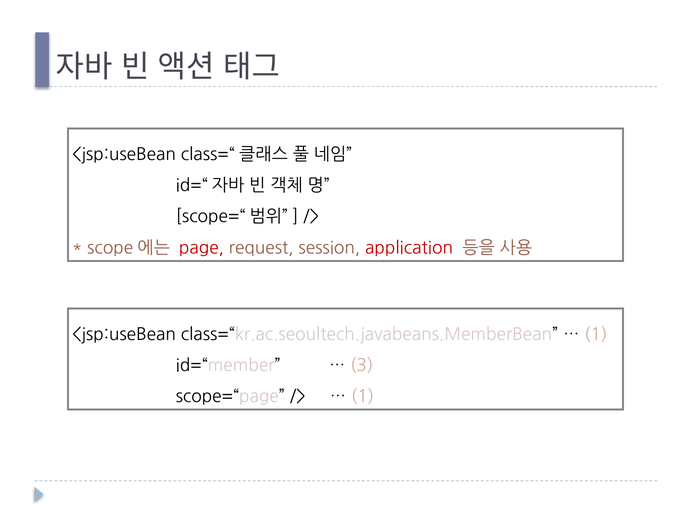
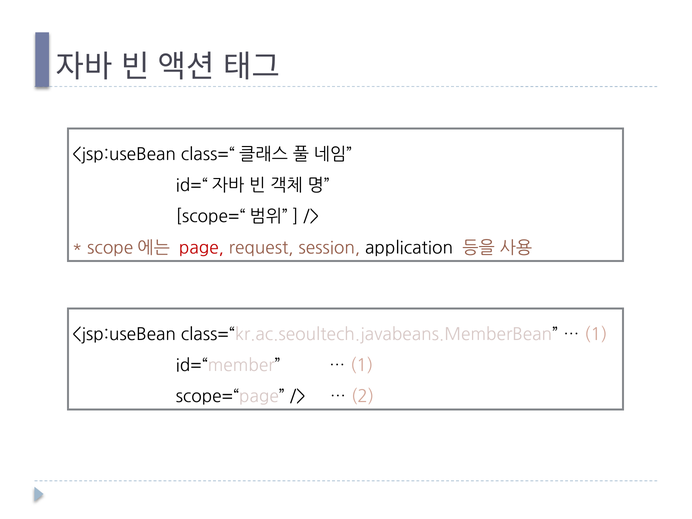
application colour: red -> black (409, 248)
3: 3 -> 1 (362, 366)
1: 1 -> 2 (363, 397)
